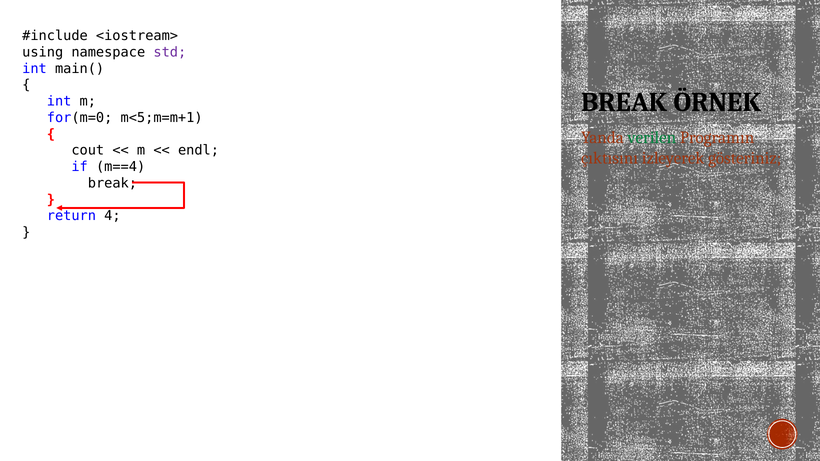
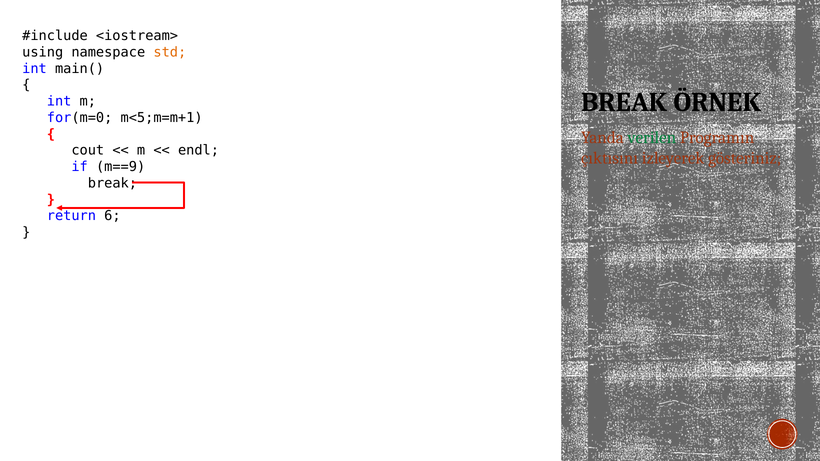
std colour: purple -> orange (170, 52)
m==4: m==4 -> m==9 (121, 167)
4: 4 -> 6 (112, 216)
